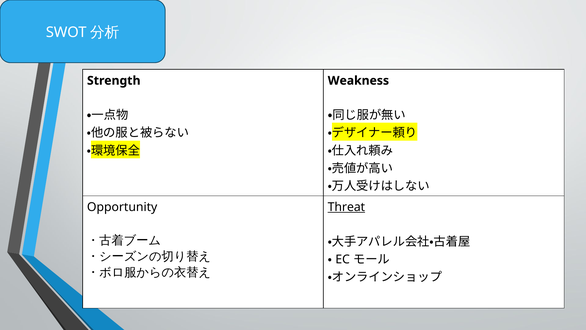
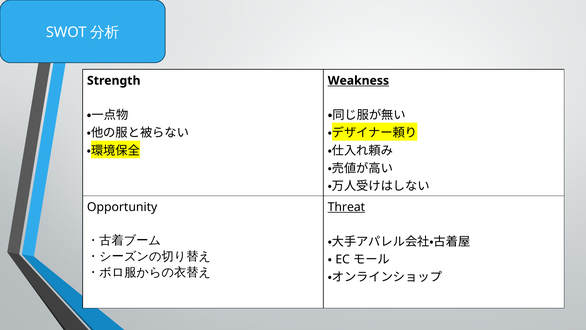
Weakness underline: none -> present (358, 81)
